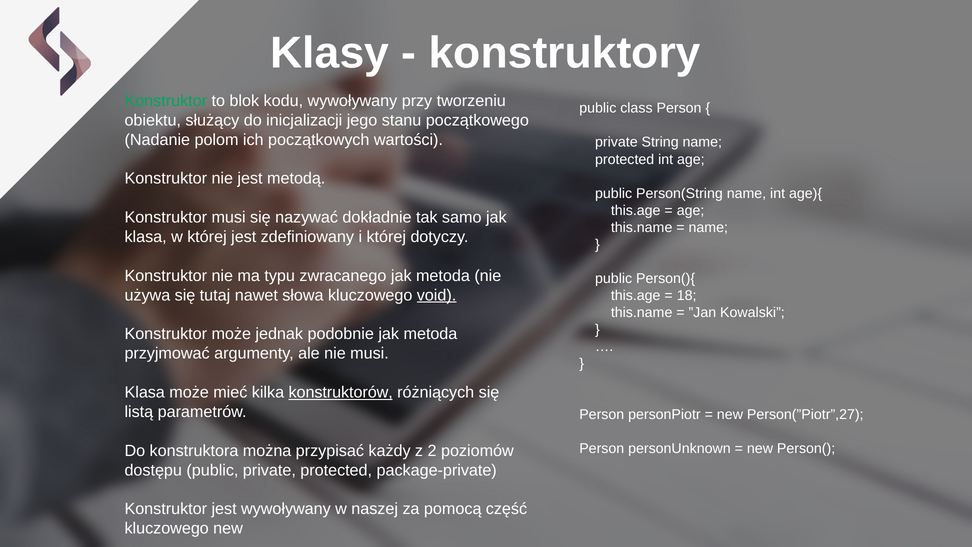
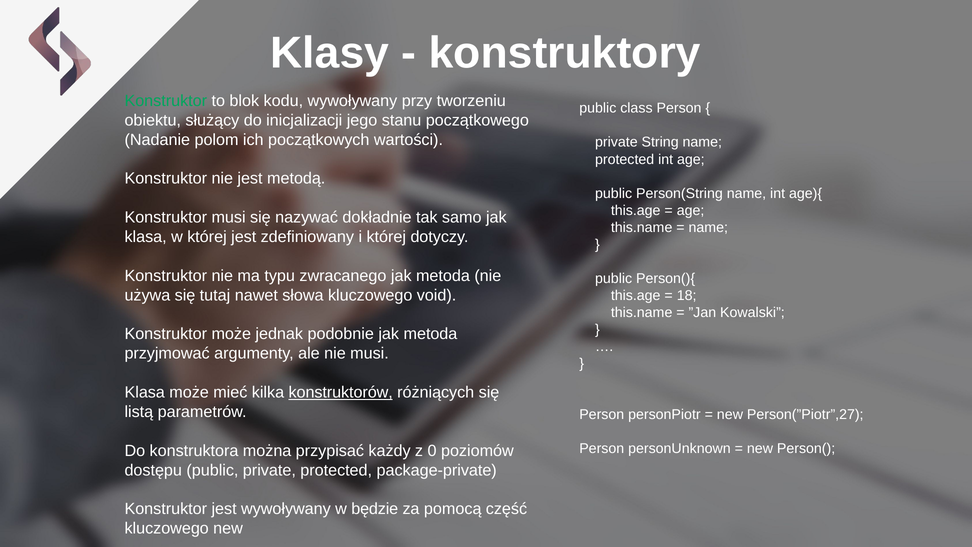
void underline: present -> none (437, 295)
2: 2 -> 0 (432, 451)
naszej: naszej -> będzie (375, 509)
